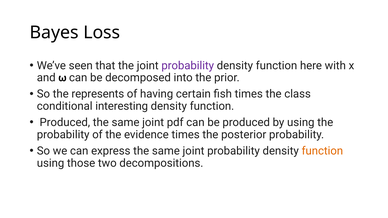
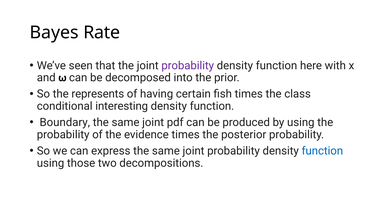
Loss: Loss -> Rate (102, 33)
Produced: Produced -> Boundary (65, 123)
function colour: orange -> blue (322, 151)
